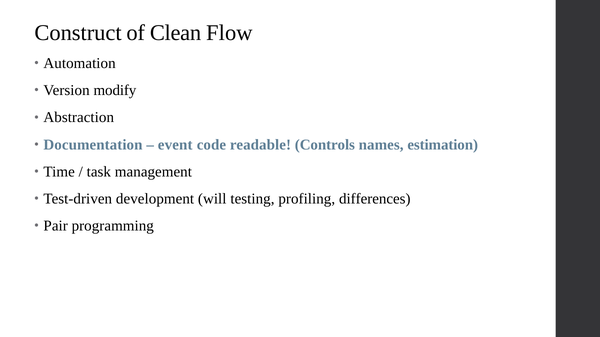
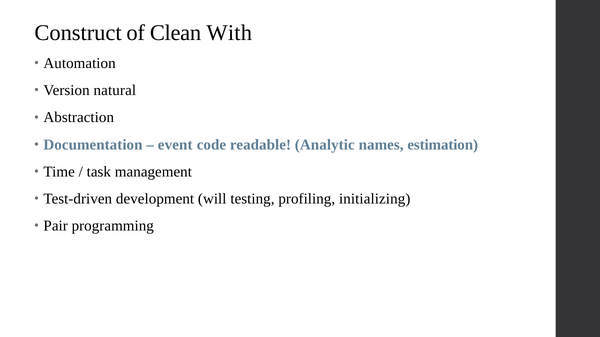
Flow: Flow -> With (229, 33)
modify: modify -> natural (115, 91)
Controls: Controls -> Analytic (325, 145)
differences: differences -> initializing (375, 199)
